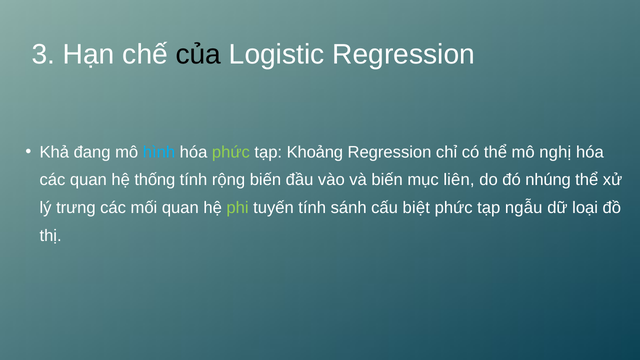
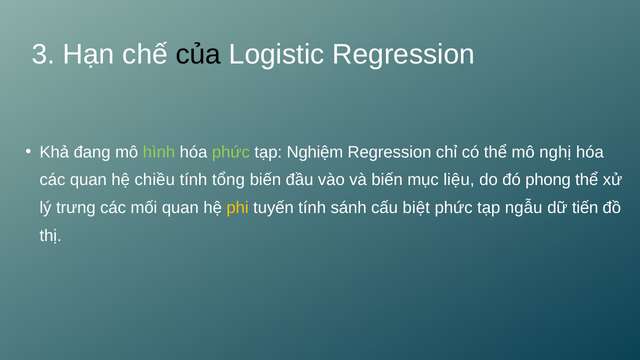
hình colour: light blue -> light green (159, 152)
Khoảng: Khoảng -> Nghiệm (315, 152)
thống: thống -> chiều (155, 180)
rộng: rộng -> tổng (228, 180)
liên: liên -> liệu (459, 180)
nhúng: nhúng -> phong (548, 180)
phi colour: light green -> yellow (238, 208)
loại: loại -> tiến (585, 208)
